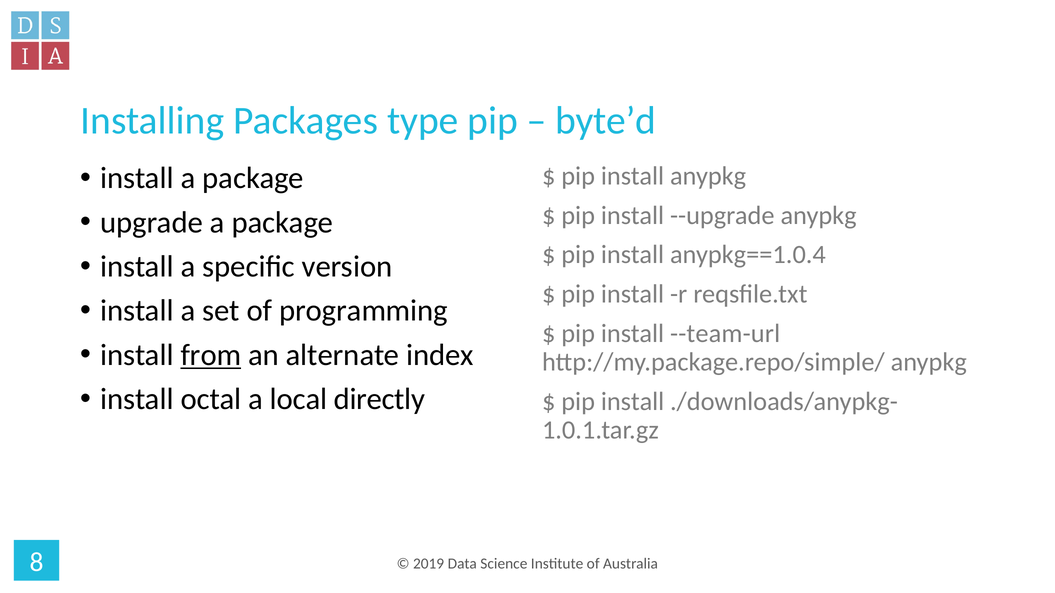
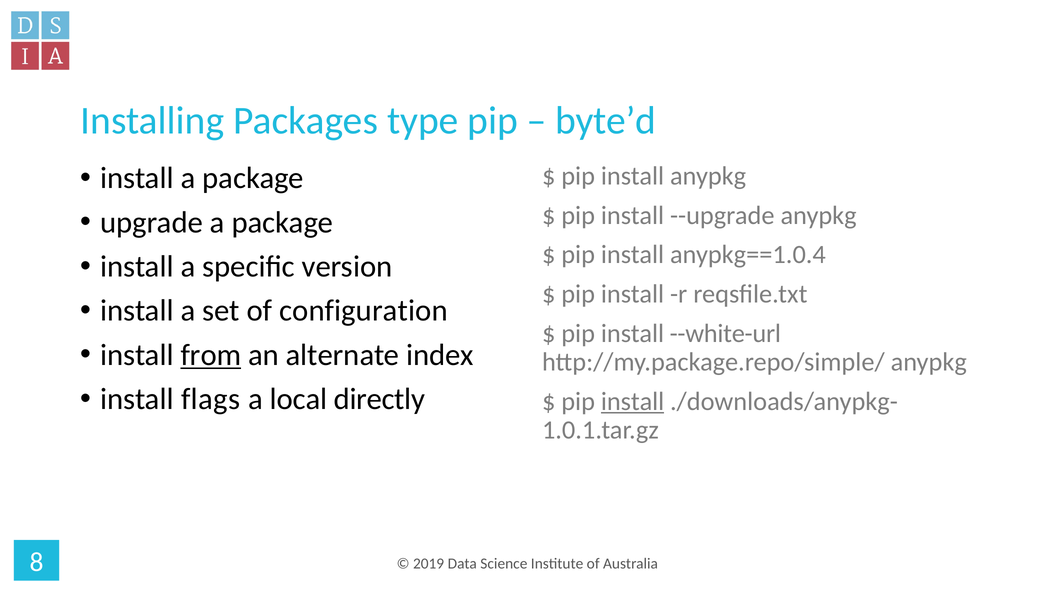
programming: programming -> configuration (363, 311)
--team-url: --team-url -> --white-url (725, 334)
octal: octal -> flags (211, 400)
install underline: none -> present (633, 402)
